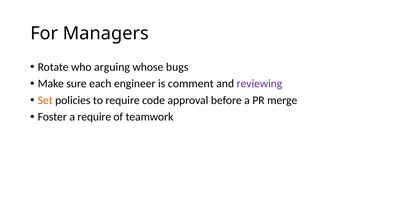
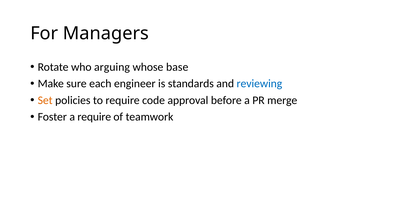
bugs: bugs -> base (177, 67)
comment: comment -> standards (191, 84)
reviewing colour: purple -> blue (259, 84)
